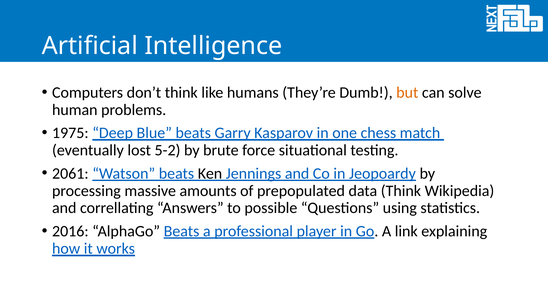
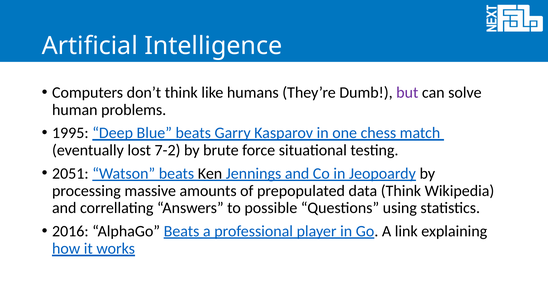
but colour: orange -> purple (407, 93)
1975: 1975 -> 1995 (70, 133)
5-2: 5-2 -> 7-2 (167, 150)
2061: 2061 -> 2051 (70, 174)
